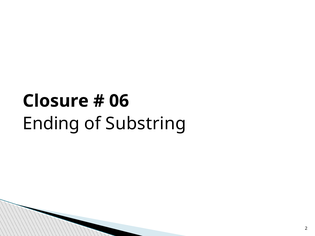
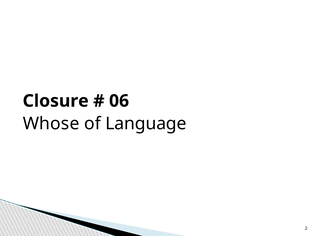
Ending: Ending -> Whose (51, 124)
Substring: Substring -> Language (146, 124)
